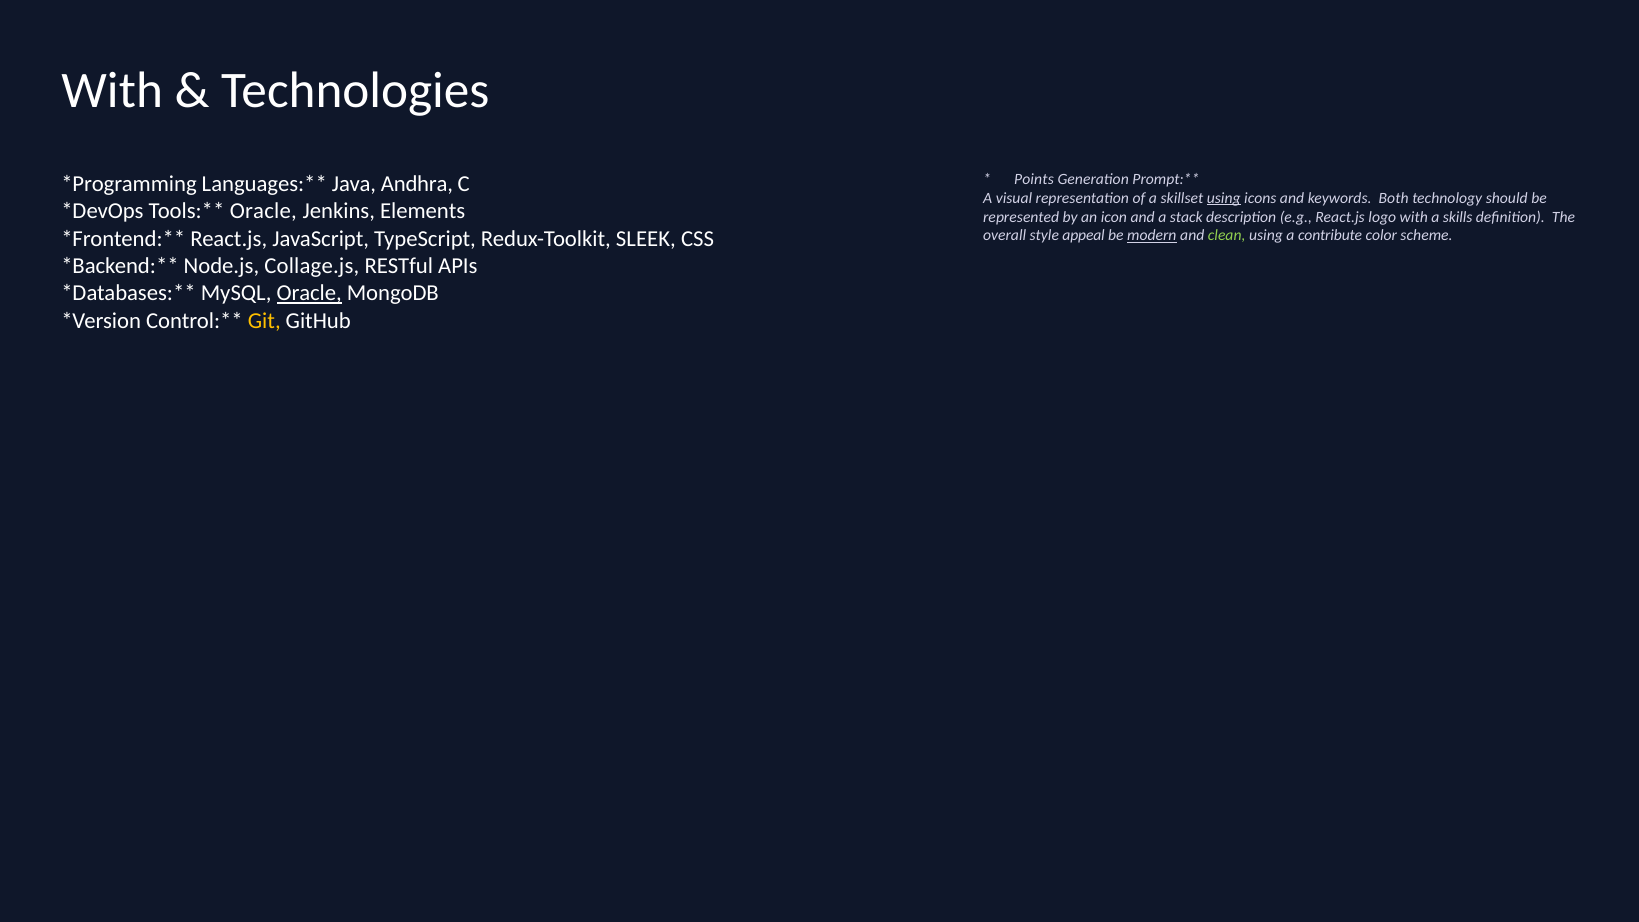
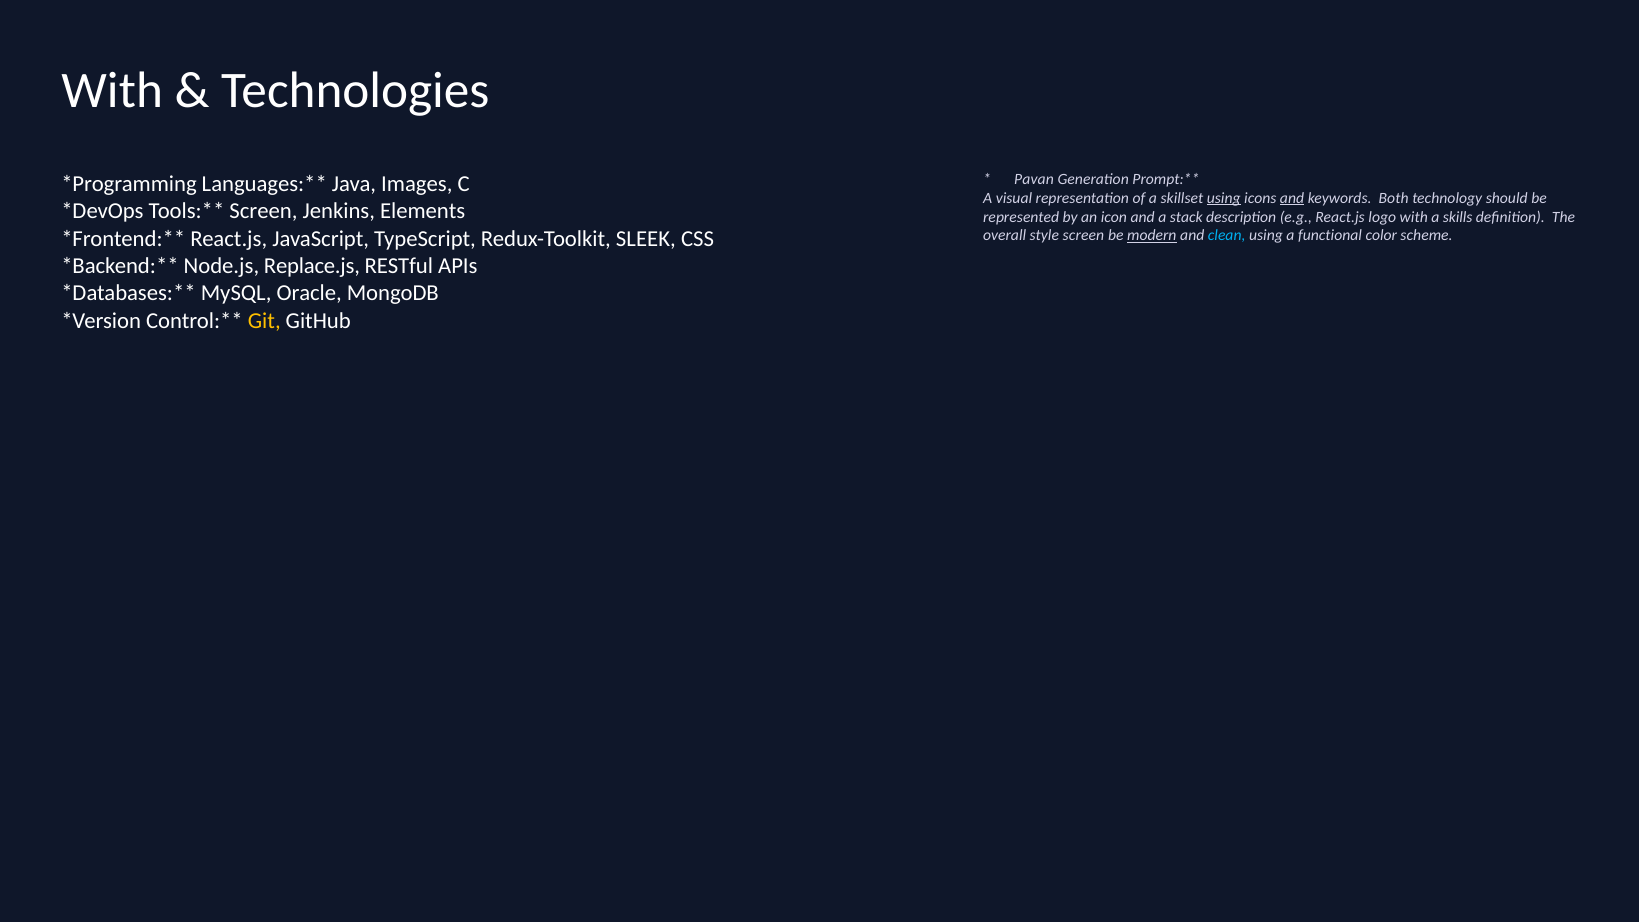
Points: Points -> Pavan (1034, 179)
Andhra: Andhra -> Images (417, 184)
and underline: none -> present (1292, 198)
Oracle: Oracle -> Screen (263, 211)
style appeal: appeal -> screen (1083, 236)
clean colour: light green -> light blue (1227, 236)
contribute: contribute -> functional (1330, 236)
Collage.js: Collage.js -> Replace.js (312, 266)
Oracle underline: present -> none (309, 293)
